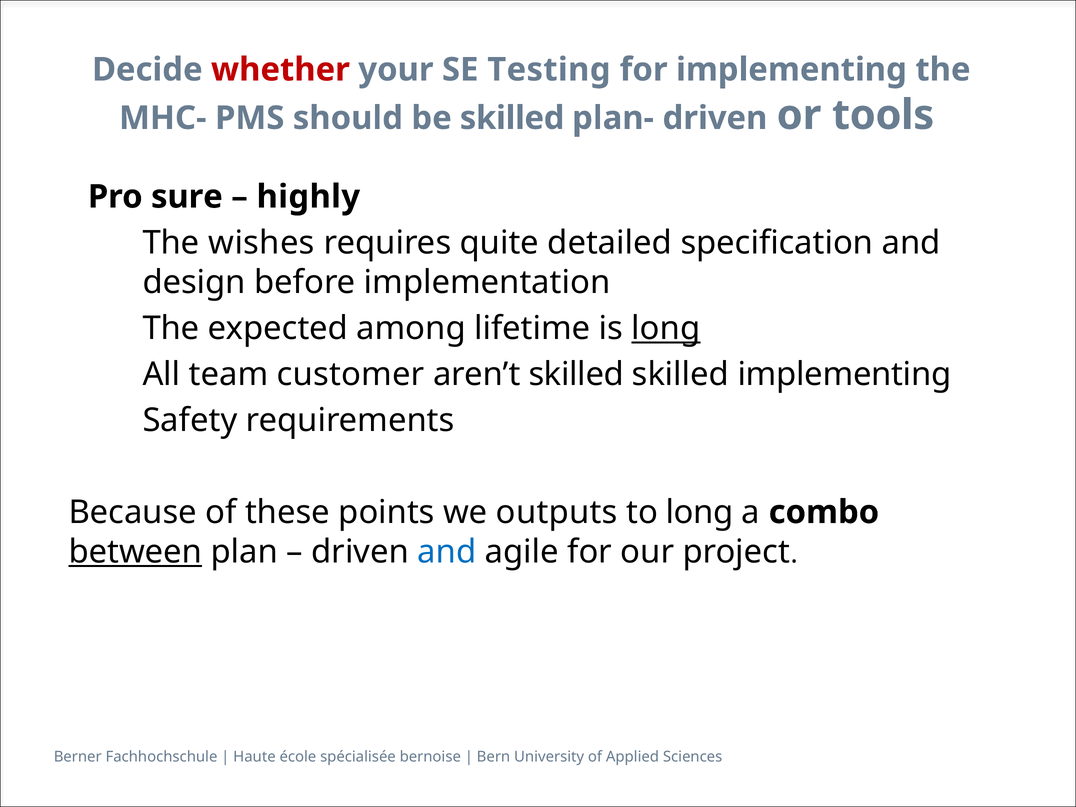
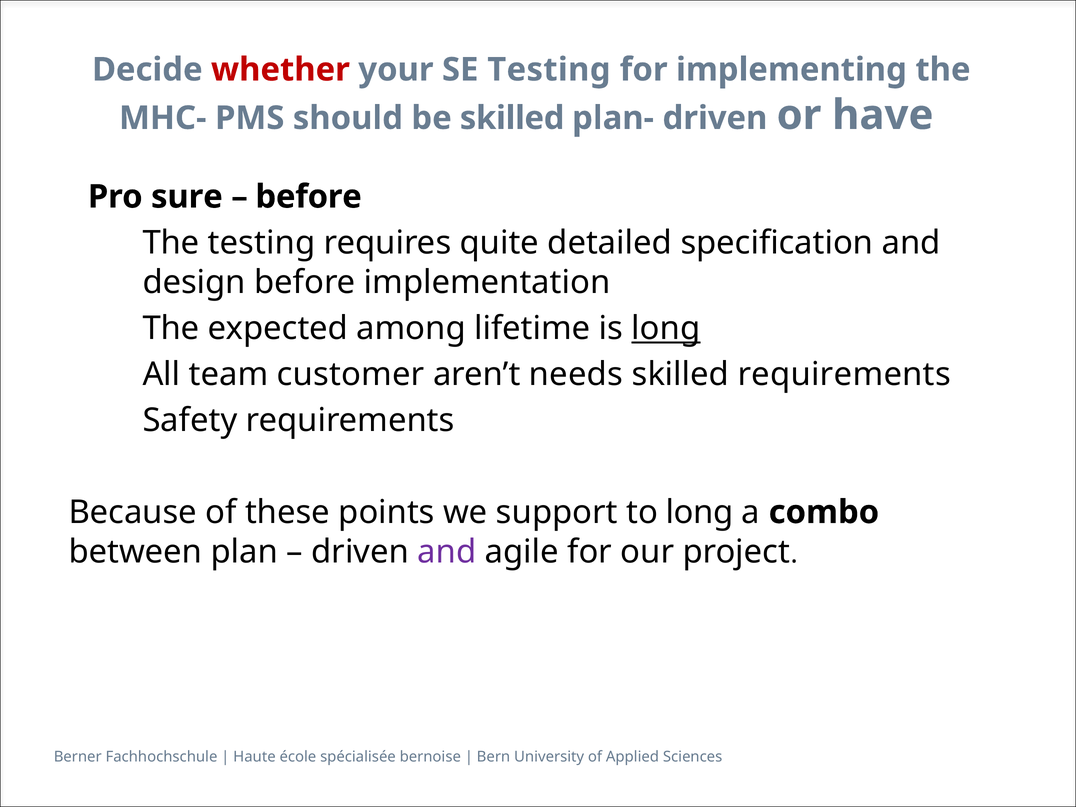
tools: tools -> have (883, 115)
highly: highly -> before (309, 197)
wishes: wishes -> testing (262, 243)
aren’t skilled: skilled -> needs (576, 374)
skilled implementing: implementing -> requirements (844, 374)
outputs: outputs -> support (557, 512)
between underline: present -> none (135, 552)
and colour: blue -> purple (447, 552)
